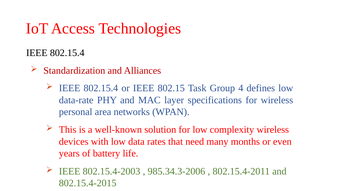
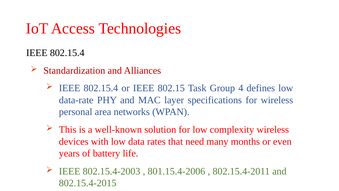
985.34.3-2006: 985.34.3-2006 -> 801.15.4-2006 (176, 171)
